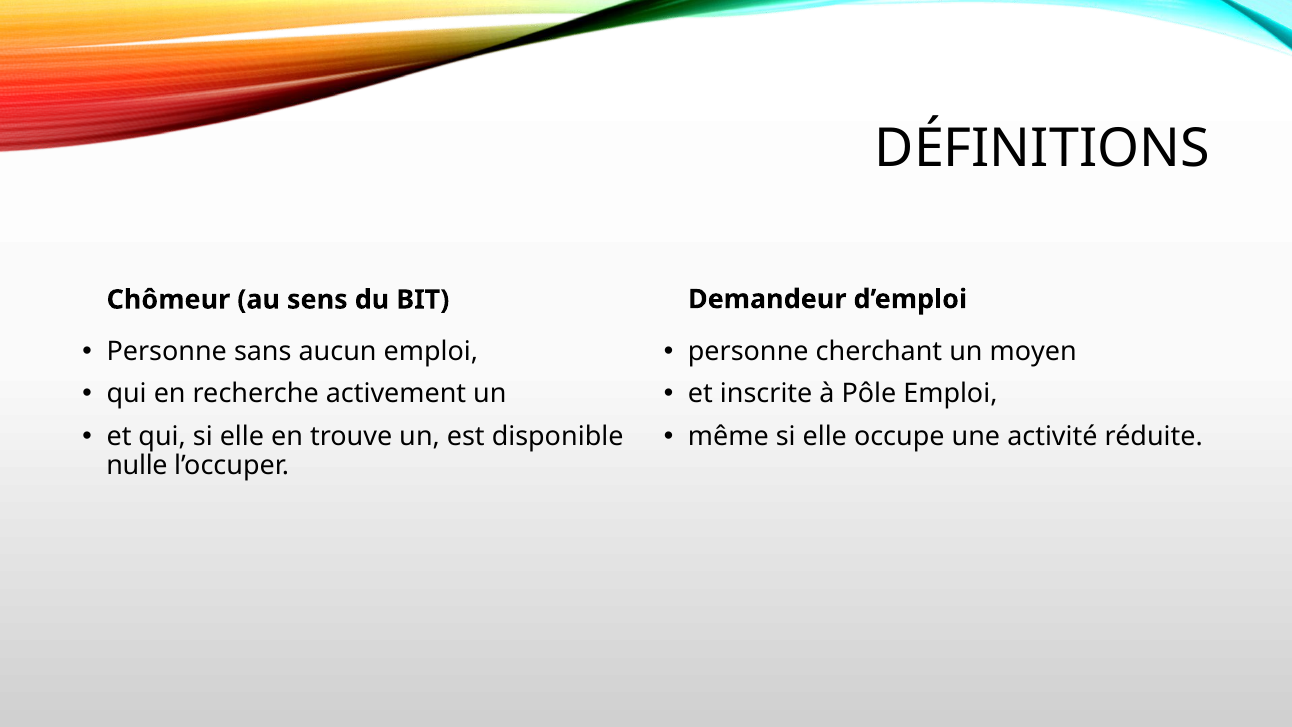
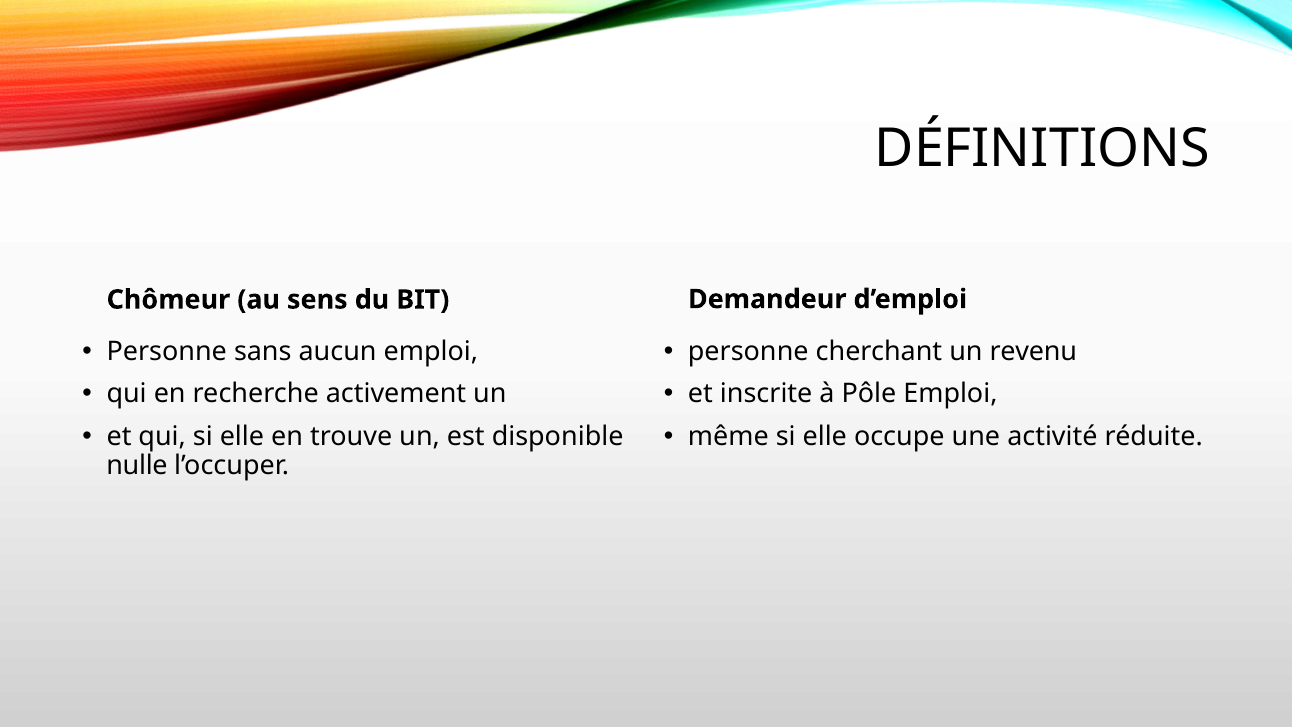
moyen: moyen -> revenu (1033, 351)
